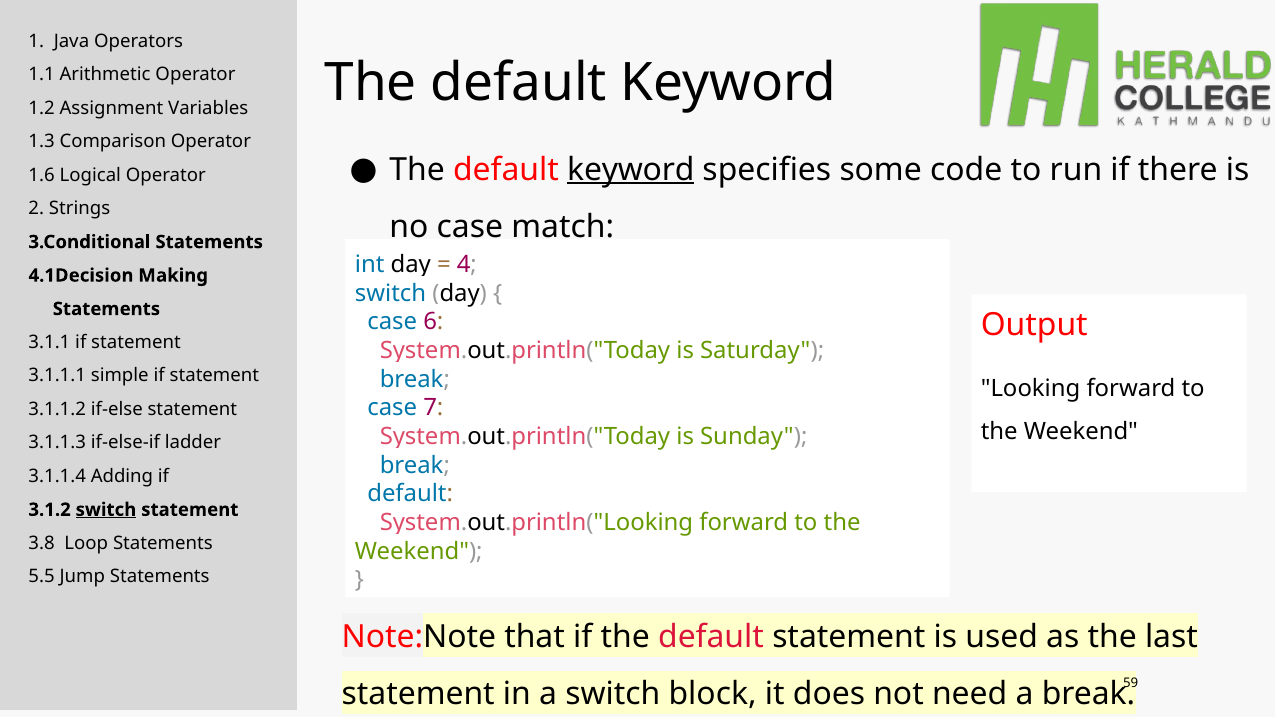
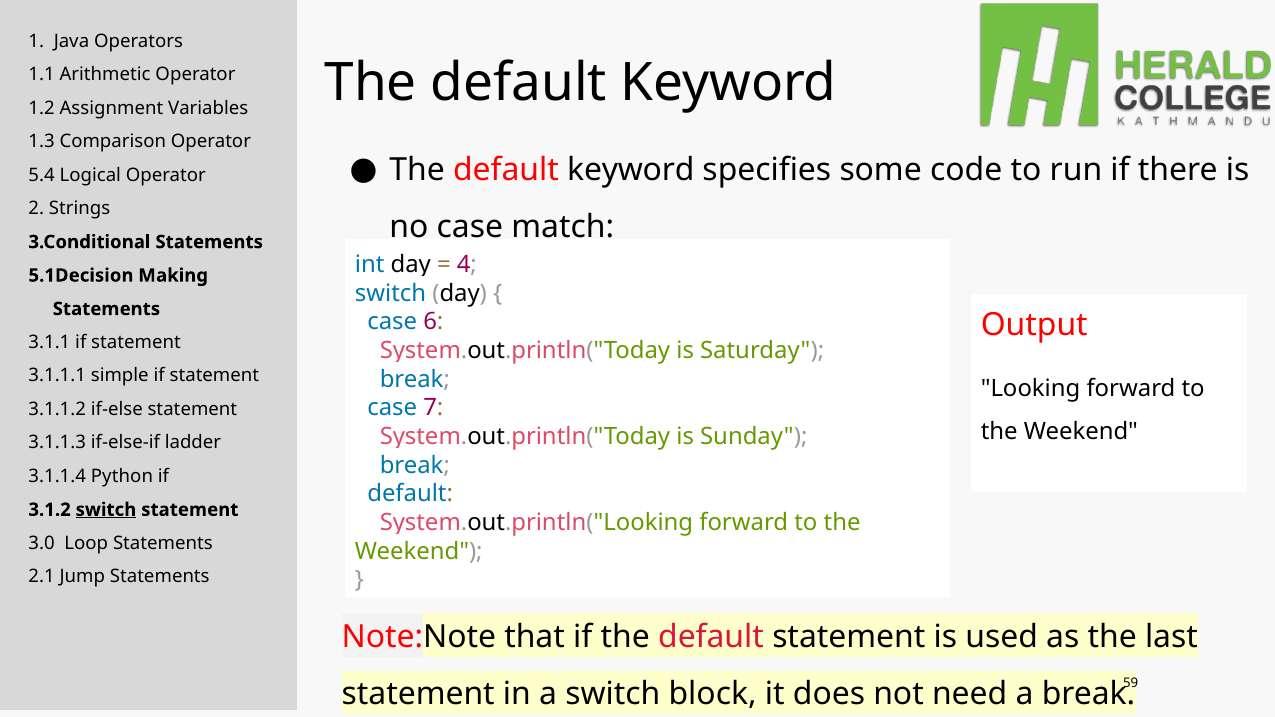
keyword underline: present -> none (631, 170)
1.6: 1.6 -> 5.4 (42, 175)
4.1Decision: 4.1Decision -> 5.1Decision (81, 276)
Adding: Adding -> Python (122, 476)
3.8: 3.8 -> 3.0 (42, 543)
5.5: 5.5 -> 2.1 (42, 577)
